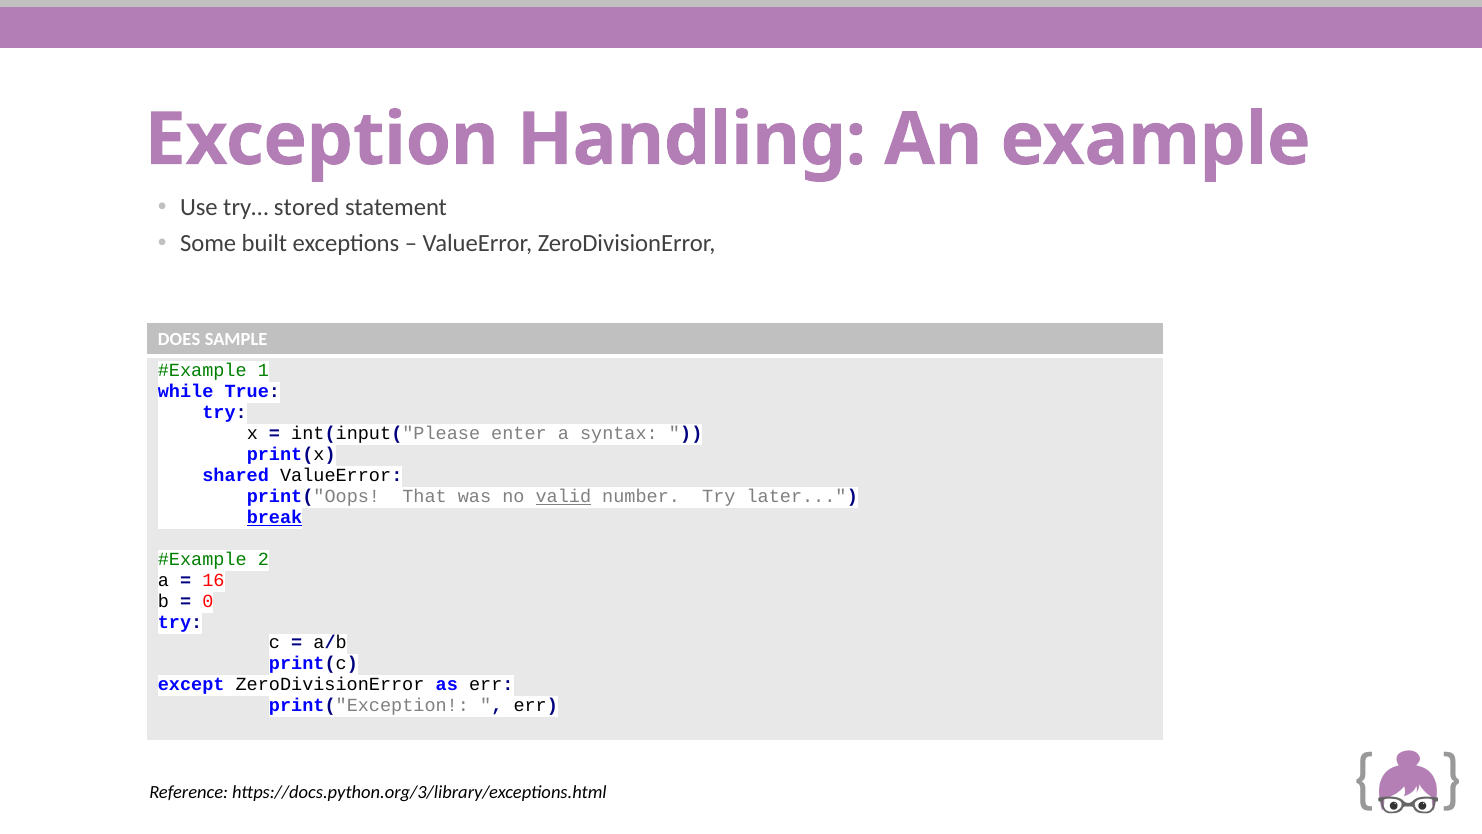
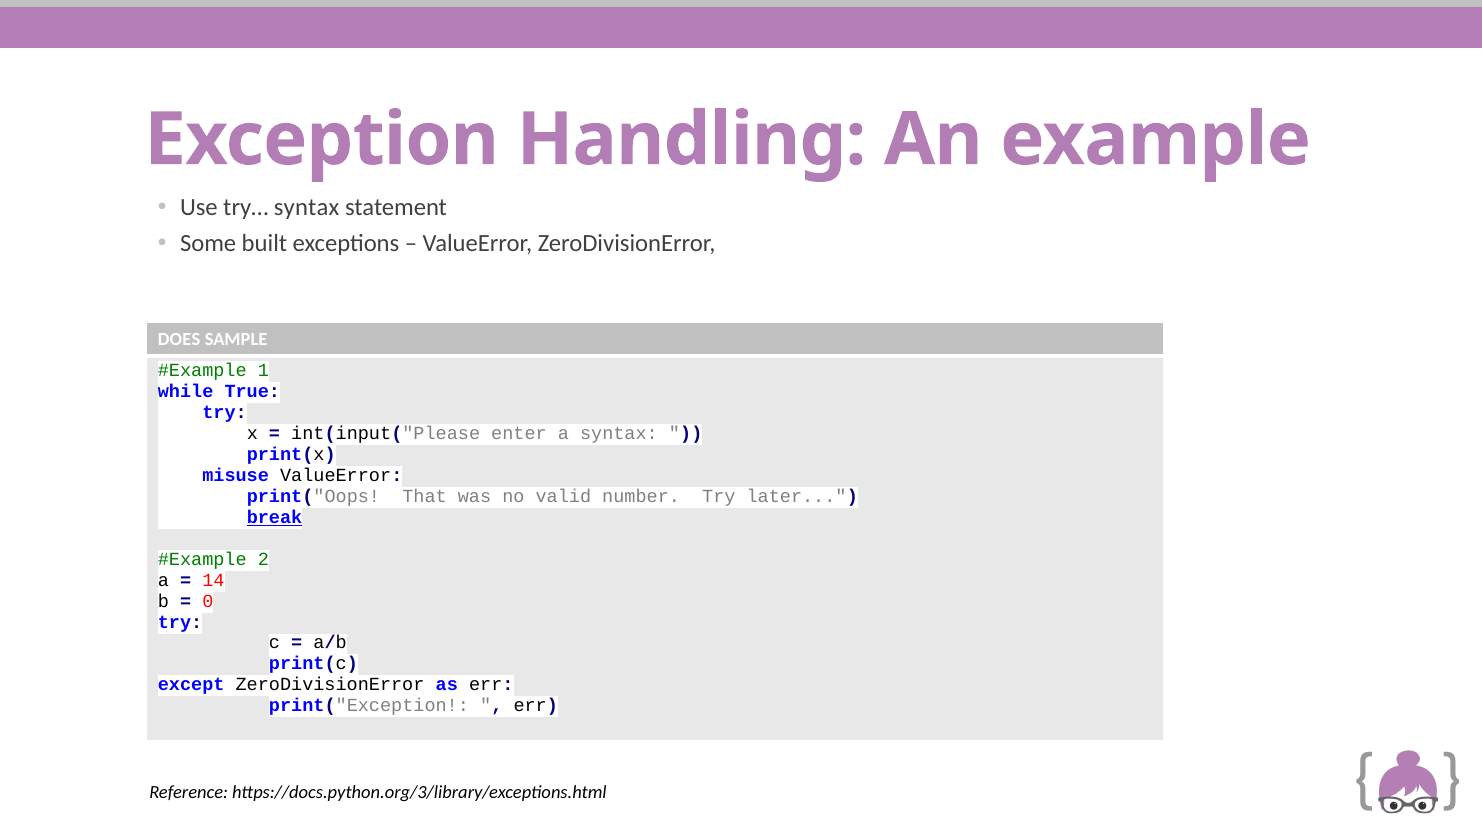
try… stored: stored -> syntax (307, 208)
shared: shared -> misuse (236, 475)
valid underline: present -> none (563, 496)
16: 16 -> 14 (213, 580)
